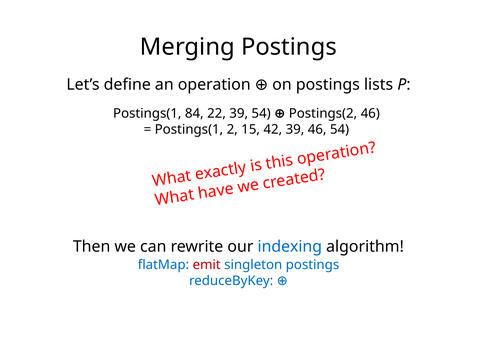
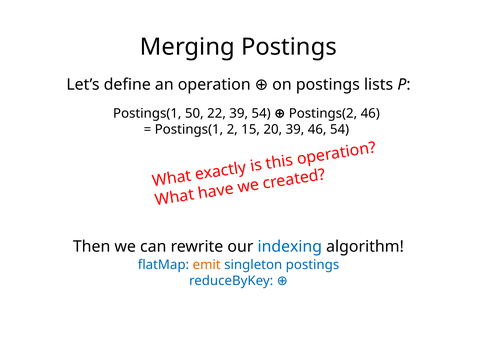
84: 84 -> 50 (194, 113)
42: 42 -> 20 (273, 129)
emit colour: red -> orange (207, 265)
